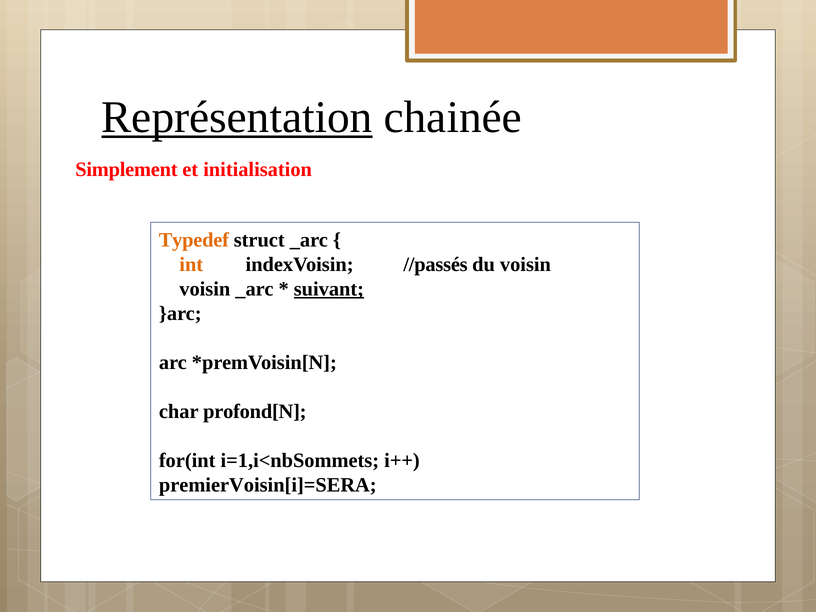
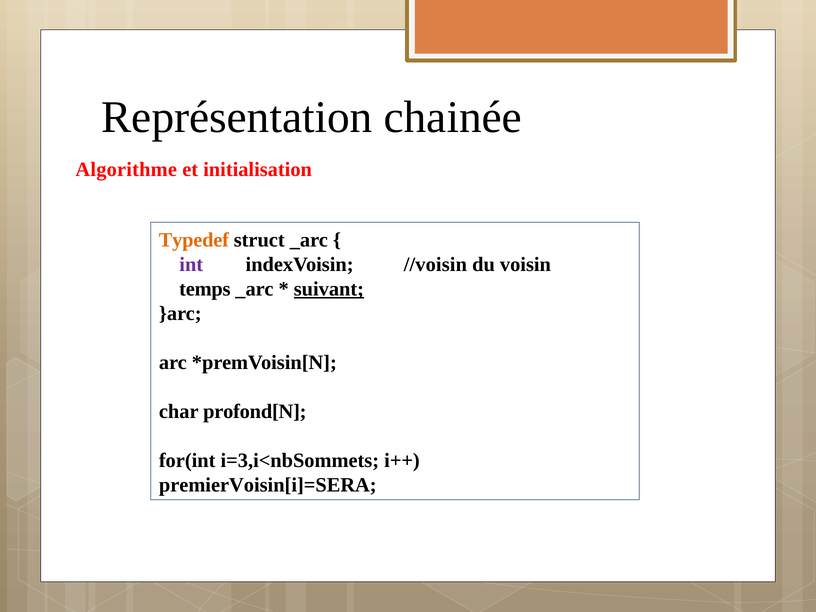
Représentation underline: present -> none (237, 117)
Simplement: Simplement -> Algorithme (126, 169)
int colour: orange -> purple (191, 265)
//passés: //passés -> //voisin (435, 265)
voisin: voisin -> temps (205, 289)
i=1,i<nbSommets: i=1,i<nbSommets -> i=3,i<nbSommets (300, 460)
